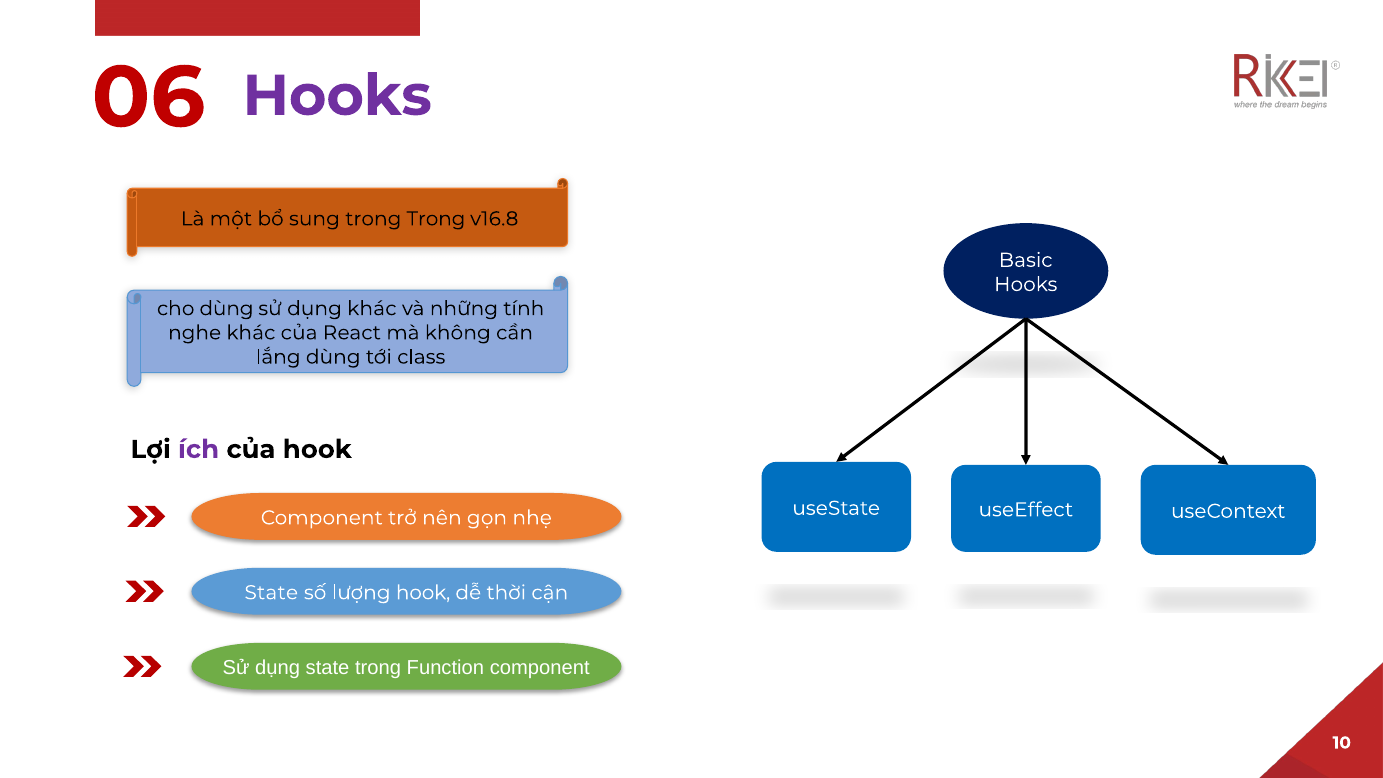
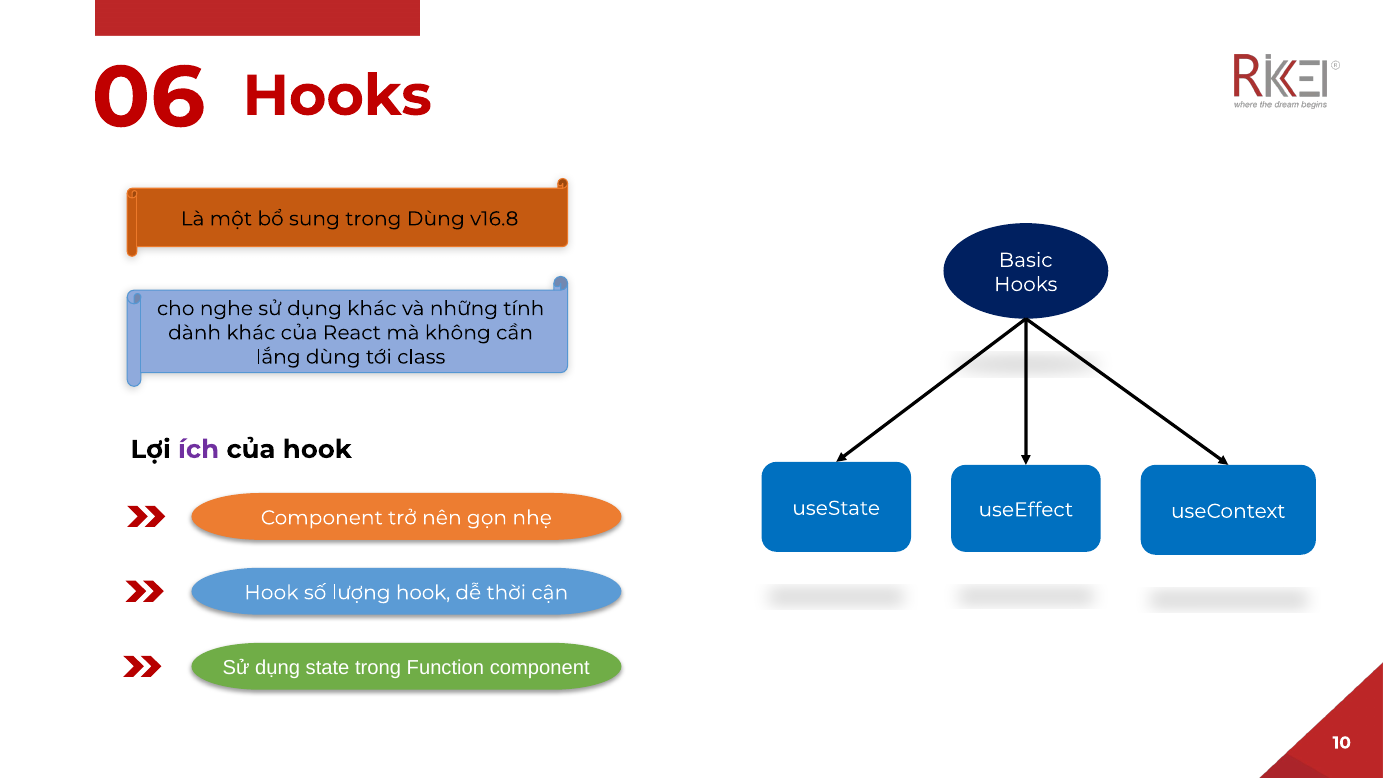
Hooks colour: purple -> red (337, 96)
trong Trong: Trong -> Dùng (436, 219)
cho dùng: dùng -> nghe (226, 309)
nghe: nghe -> dành (195, 333)
State: State -> Hook (271, 593)
